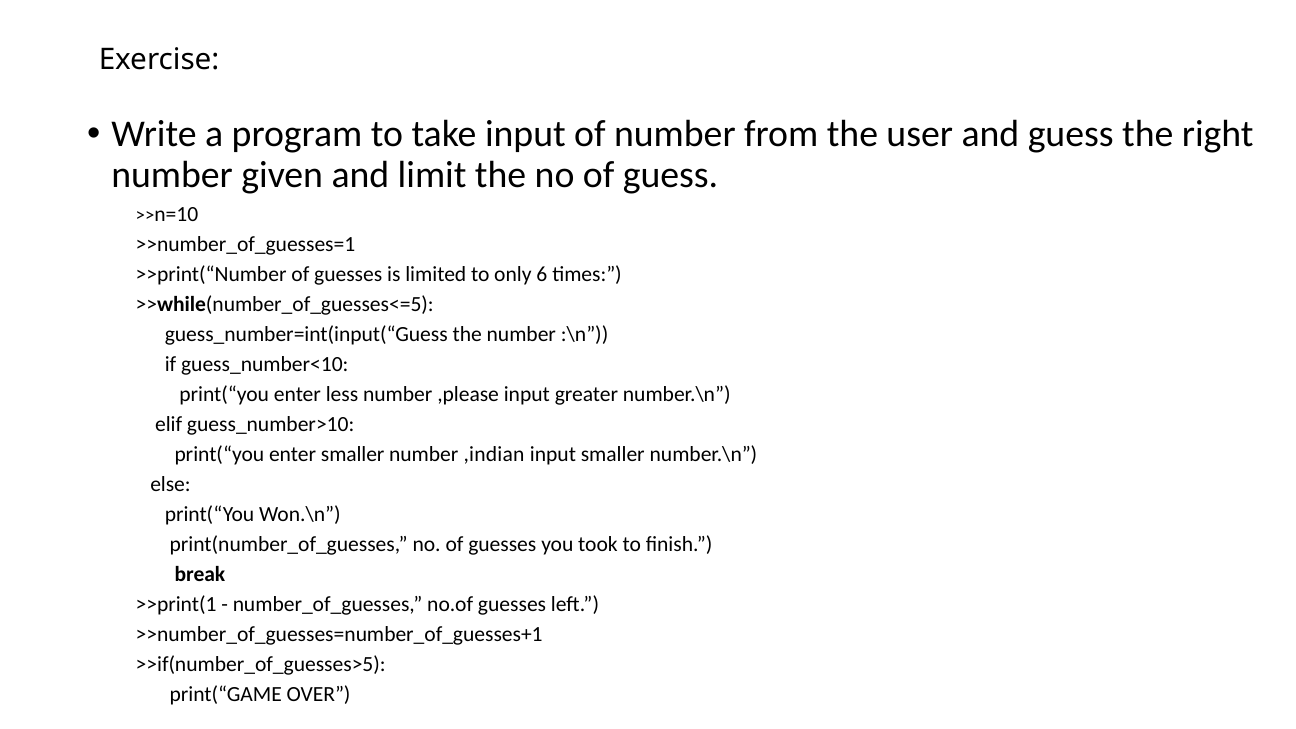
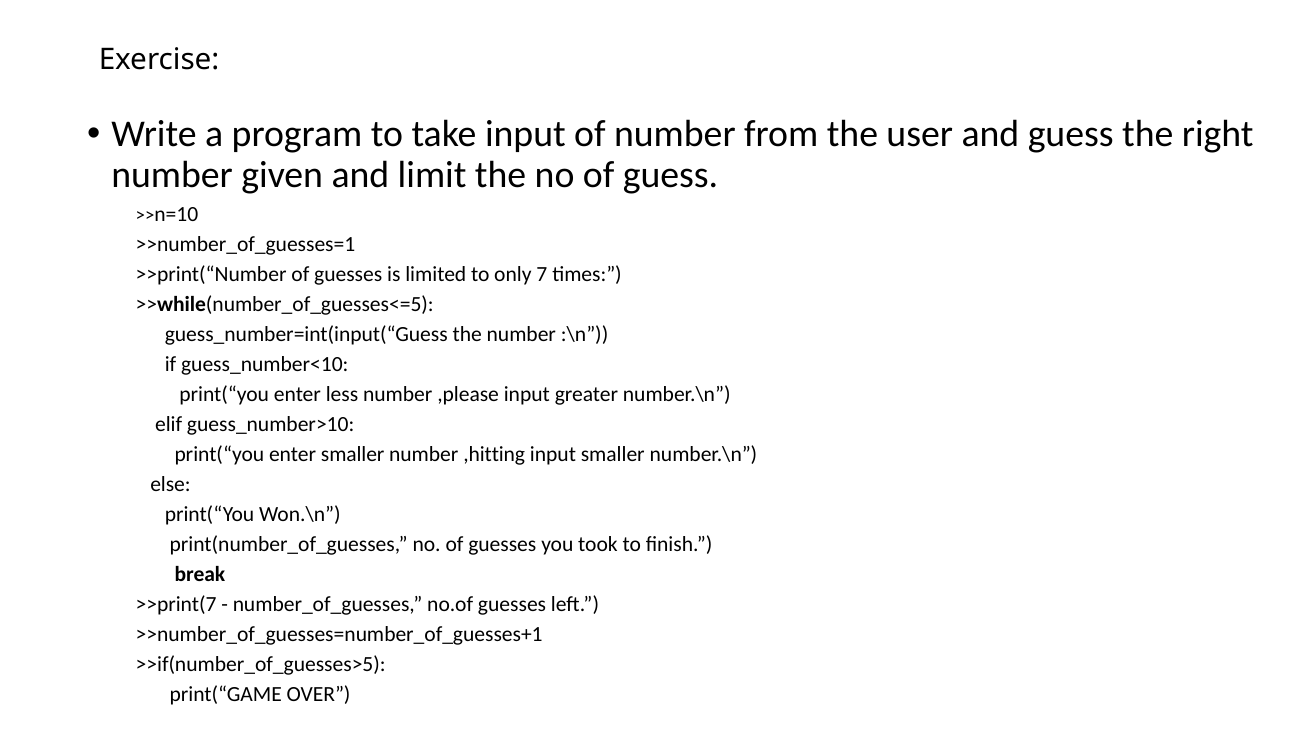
6: 6 -> 7 (542, 274)
,indian: ,indian -> ,hitting (494, 454)
>>print(1: >>print(1 -> >>print(7 (176, 604)
